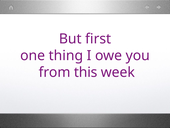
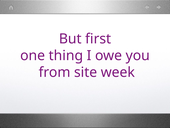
this: this -> site (86, 72)
